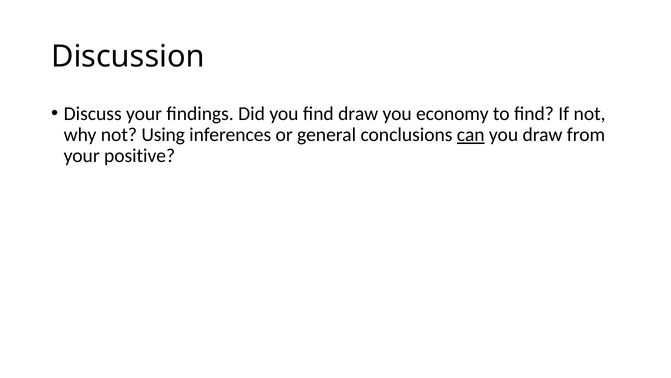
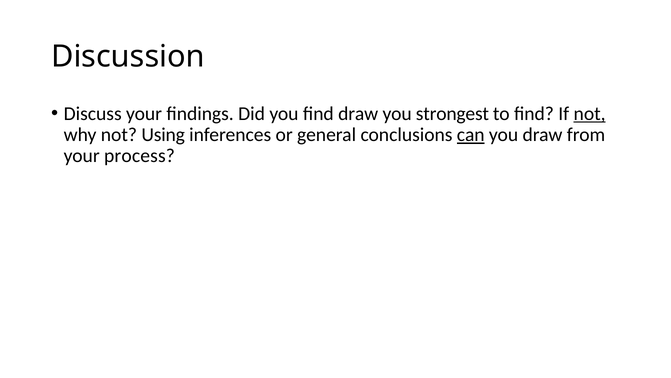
economy: economy -> strongest (452, 113)
not underline: none -> present (590, 113)
positive: positive -> process (139, 156)
